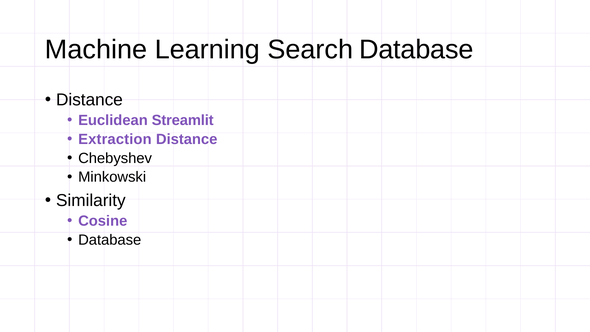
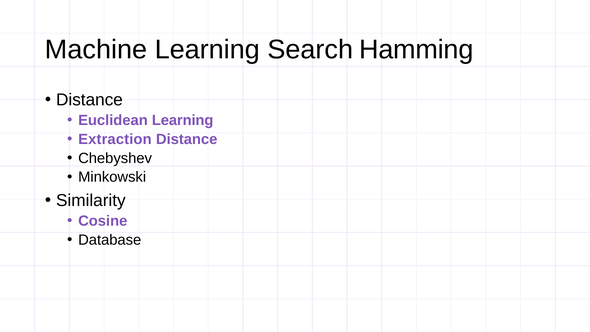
Search Database: Database -> Hamming (416, 50)
Euclidean Streamlit: Streamlit -> Learning (183, 120)
